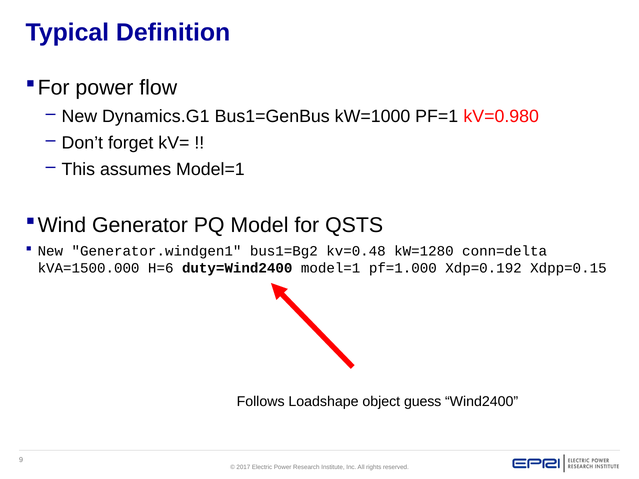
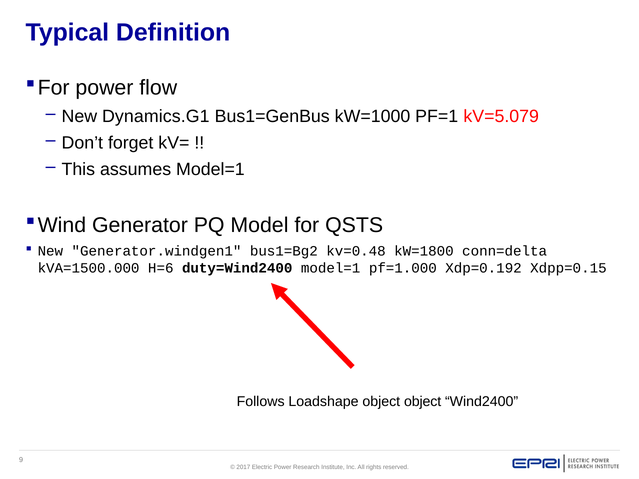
kV=0.980: kV=0.980 -> kV=5.079 (501, 116)
kW=1280: kW=1280 -> kW=1800 (424, 251)
object guess: guess -> object (423, 402)
